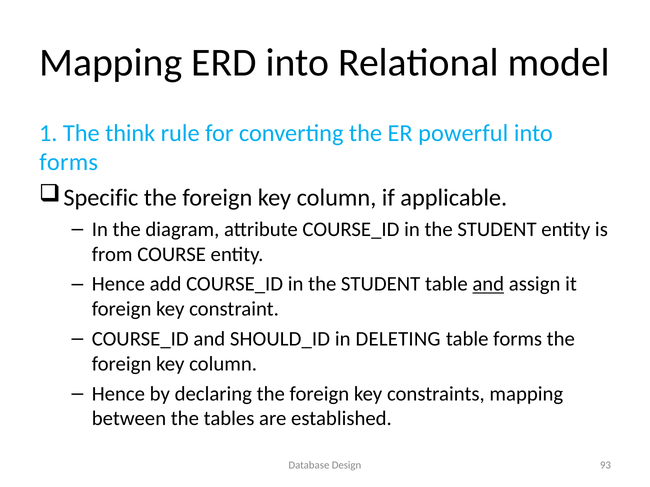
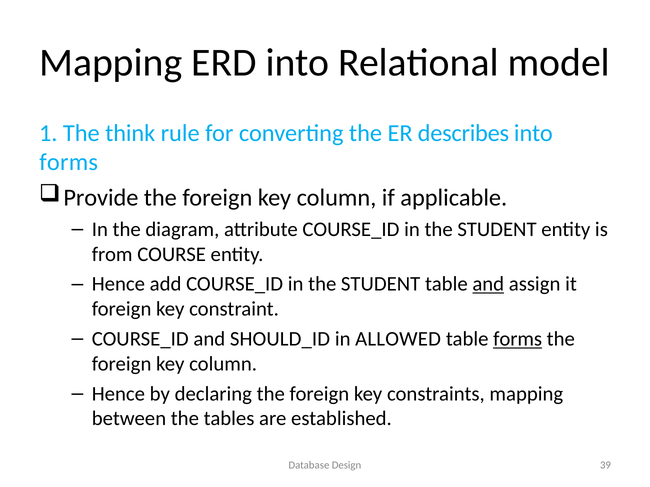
powerful: powerful -> describes (463, 133)
Specific: Specific -> Provide (101, 198)
DELETING: DELETING -> ALLOWED (398, 339)
forms underline: none -> present (518, 339)
93: 93 -> 39 (606, 465)
